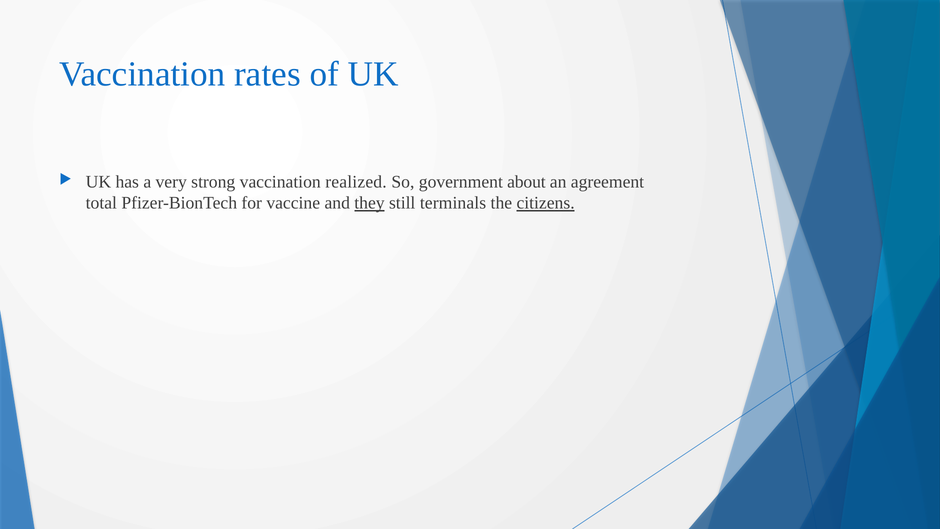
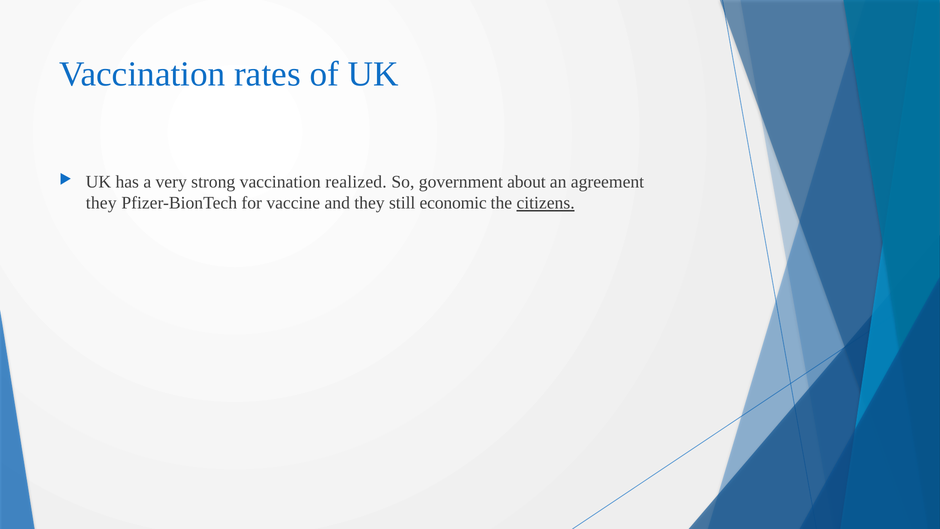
total: total -> they (101, 203)
they underline: present -> none (369, 203)
terminals: terminals -> economic (453, 203)
